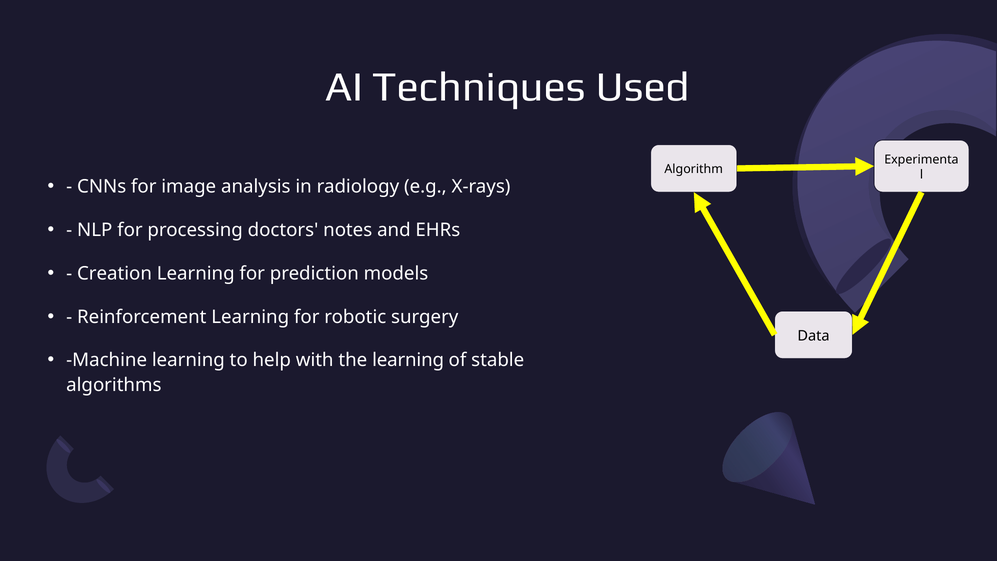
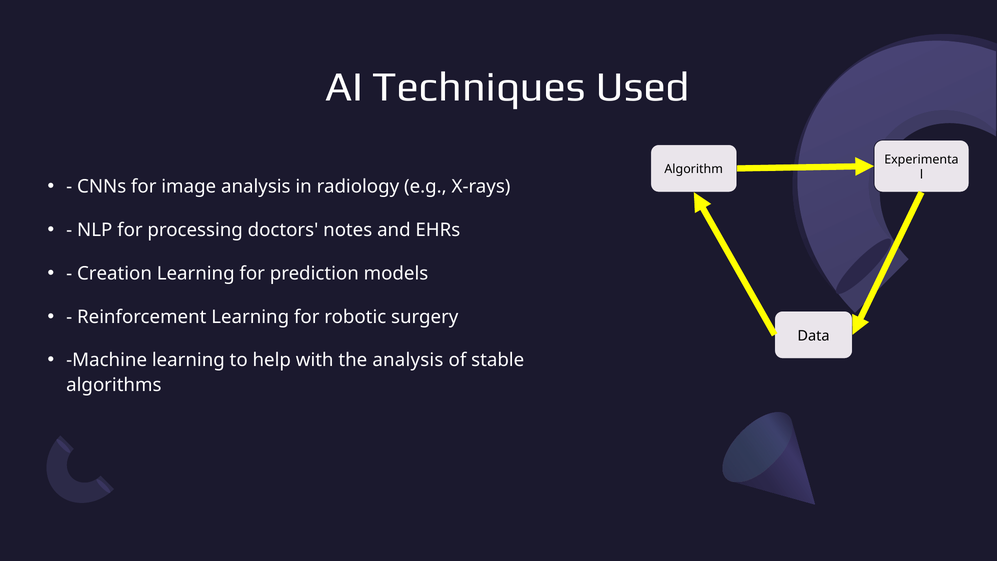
the learning: learning -> analysis (408, 360)
